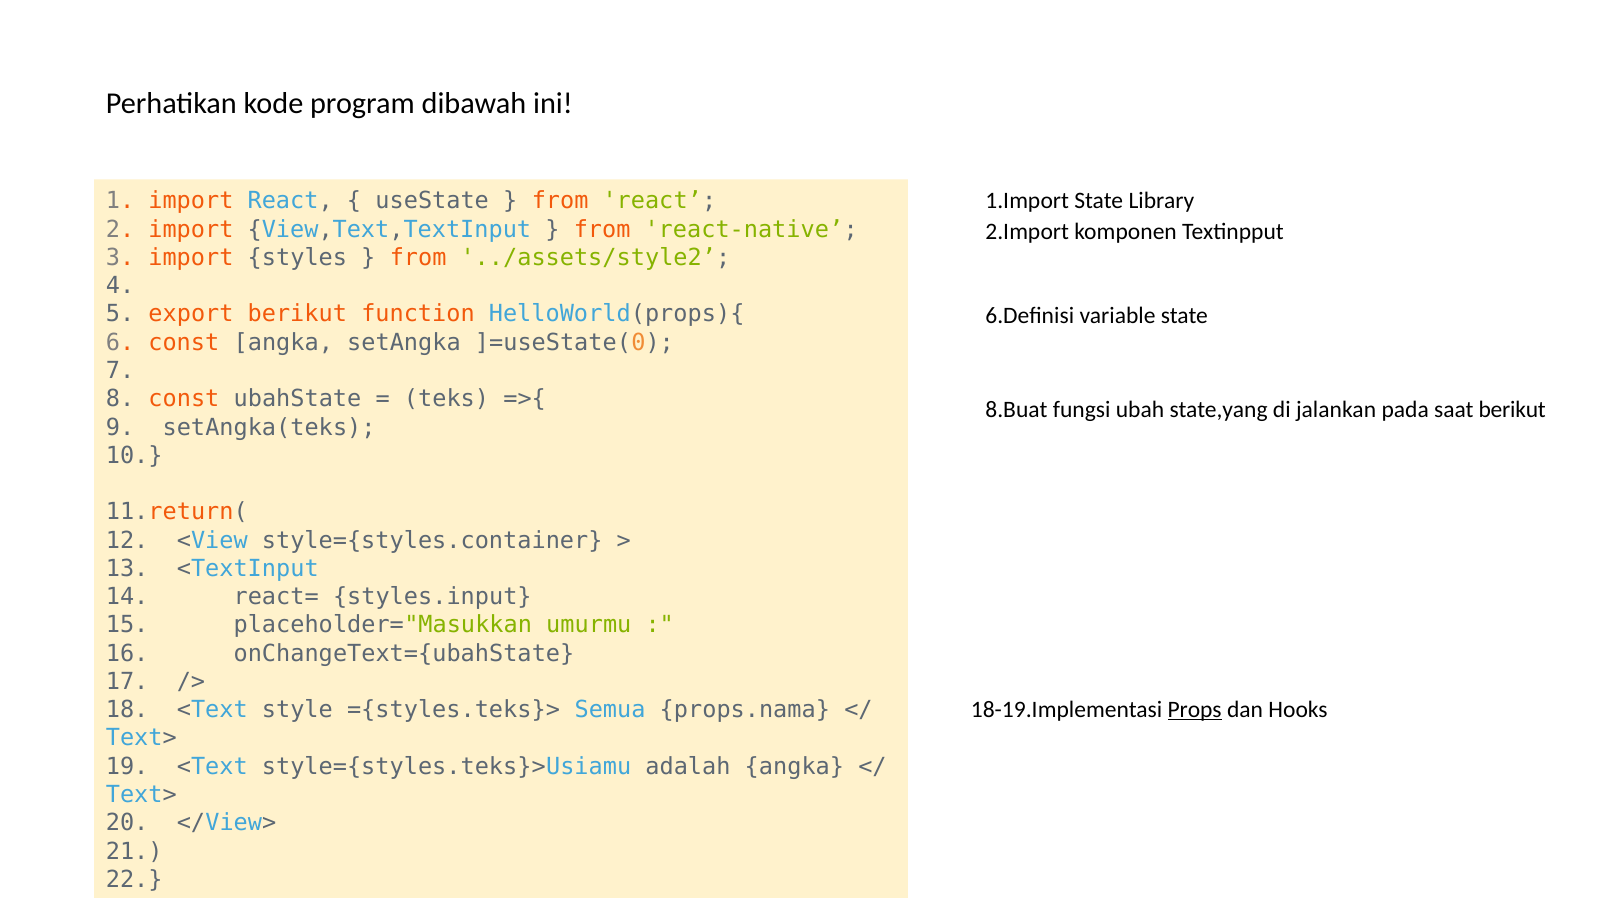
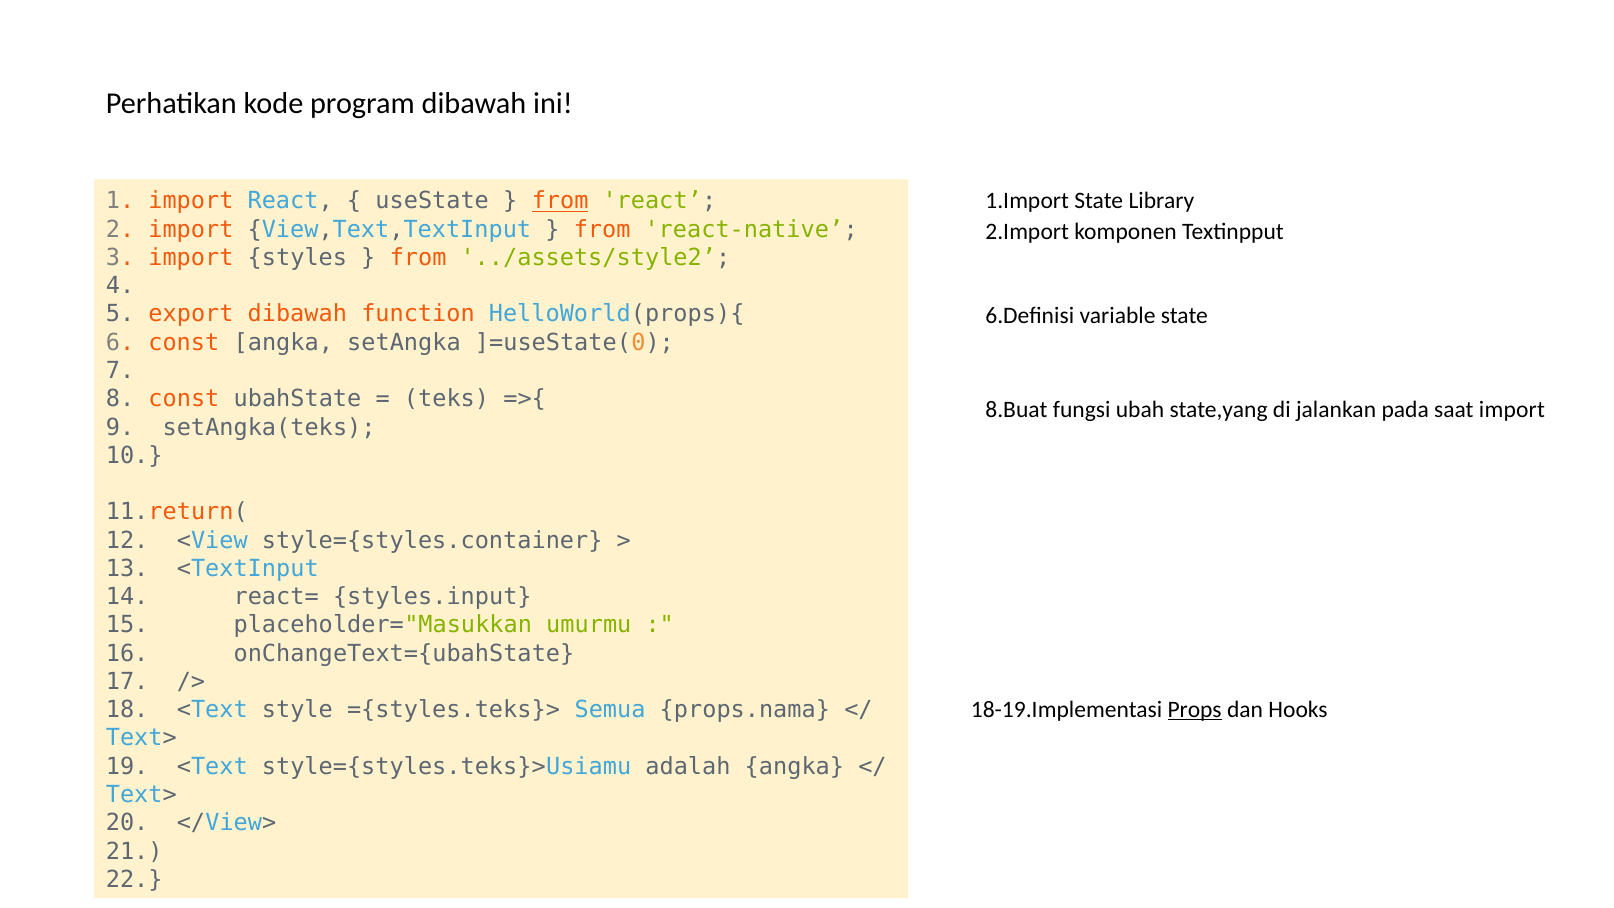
from underline: none -> present (560, 201)
export berikut: berikut -> dibawah (297, 314)
saat berikut: berikut -> import (1512, 409)
